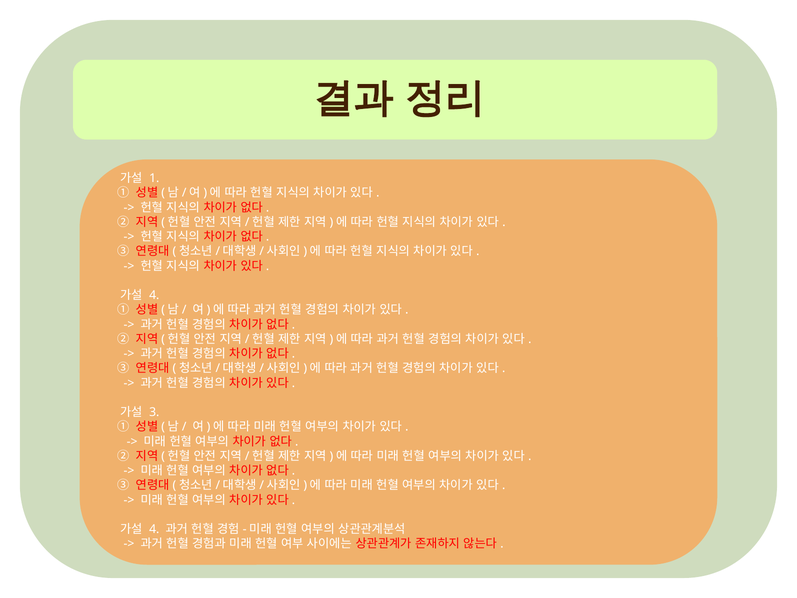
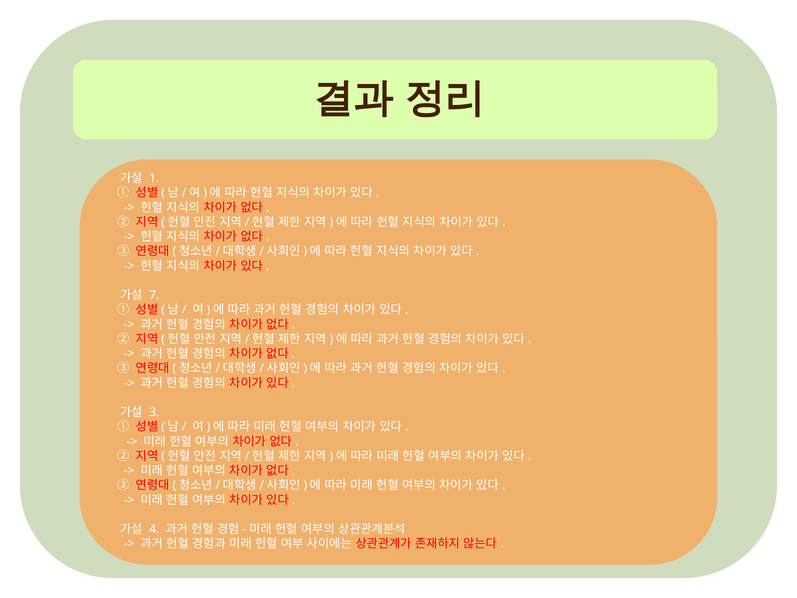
4: 4 -> 7 (154, 295)
